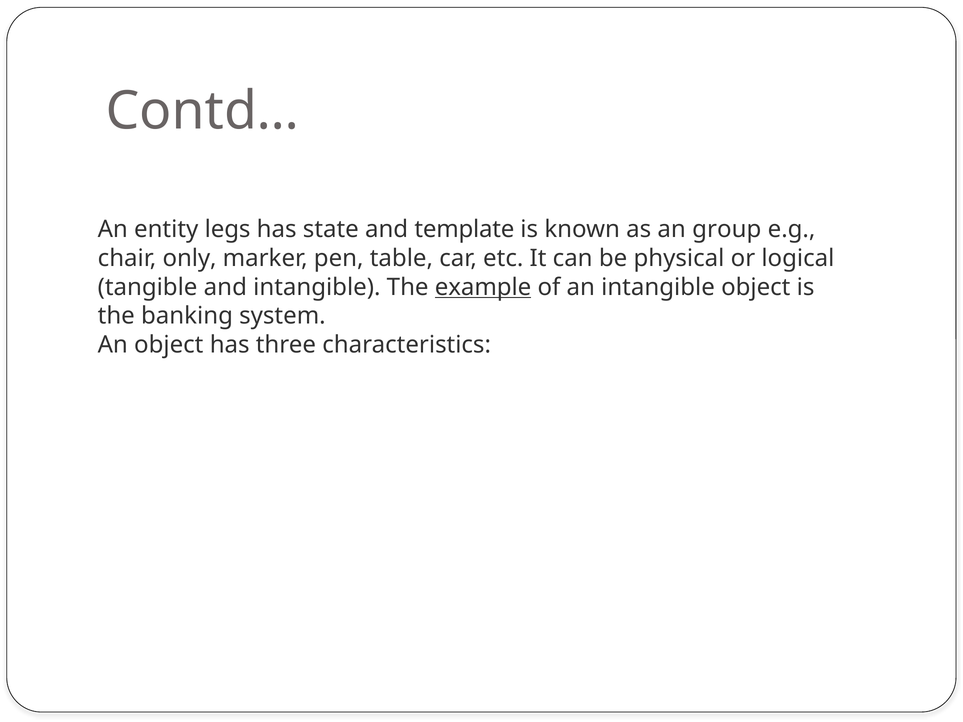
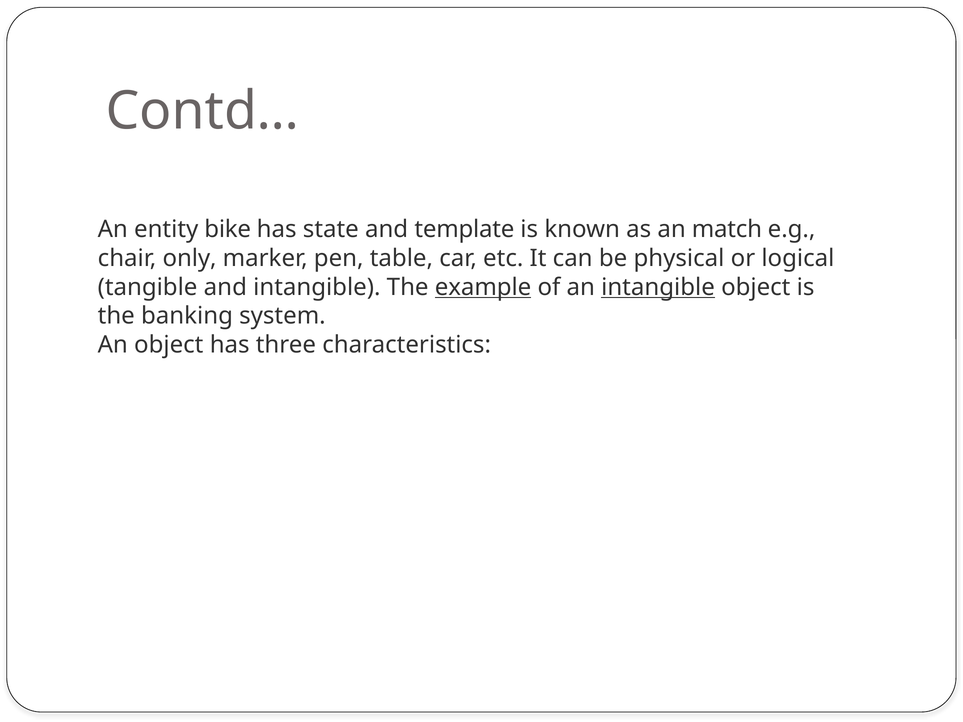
legs: legs -> bike (228, 229)
group: group -> match (727, 229)
intangible underline: none -> present (658, 287)
